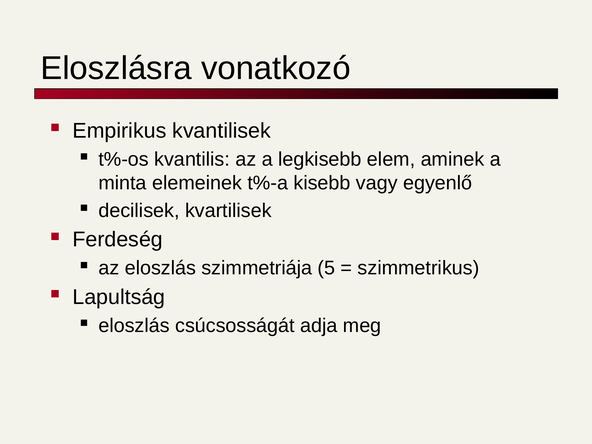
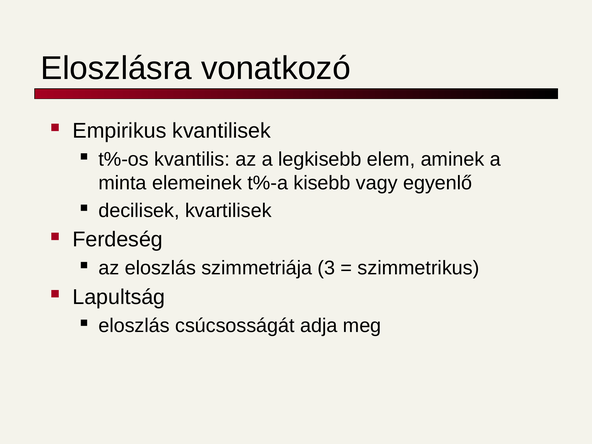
5: 5 -> 3 (326, 268)
